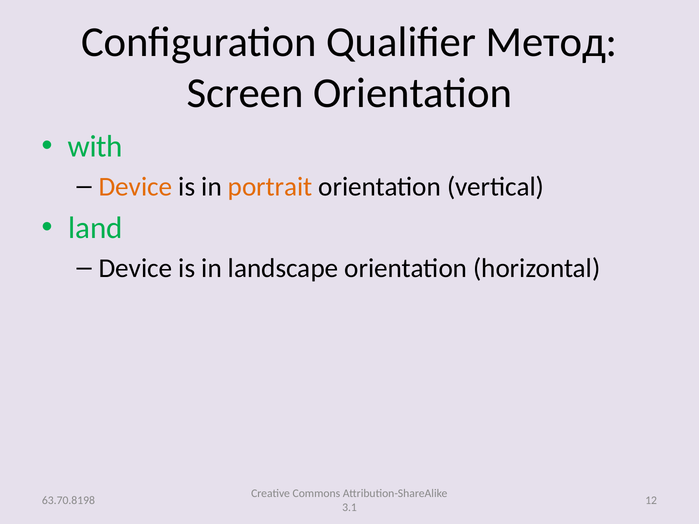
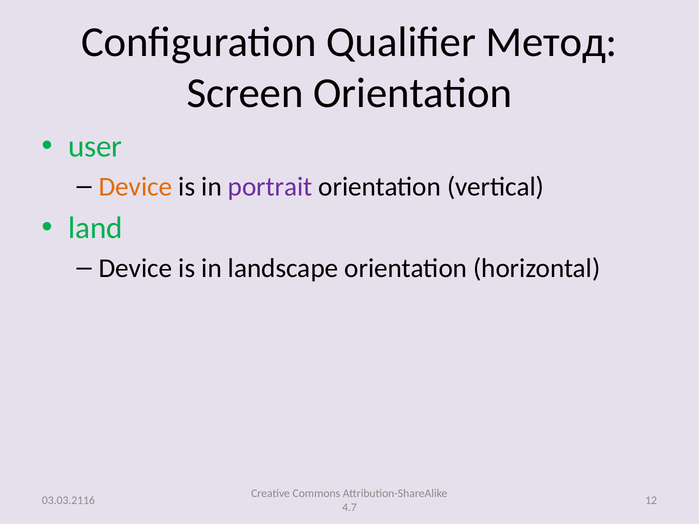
with: with -> user (95, 147)
portrait colour: orange -> purple (270, 187)
63.70.8198: 63.70.8198 -> 03.03.2116 (68, 501)
3.1: 3.1 -> 4.7 (349, 508)
